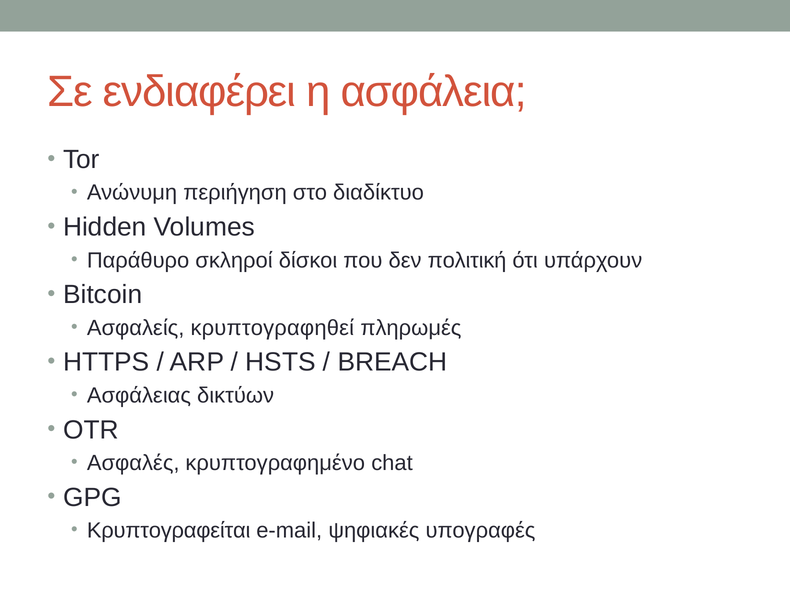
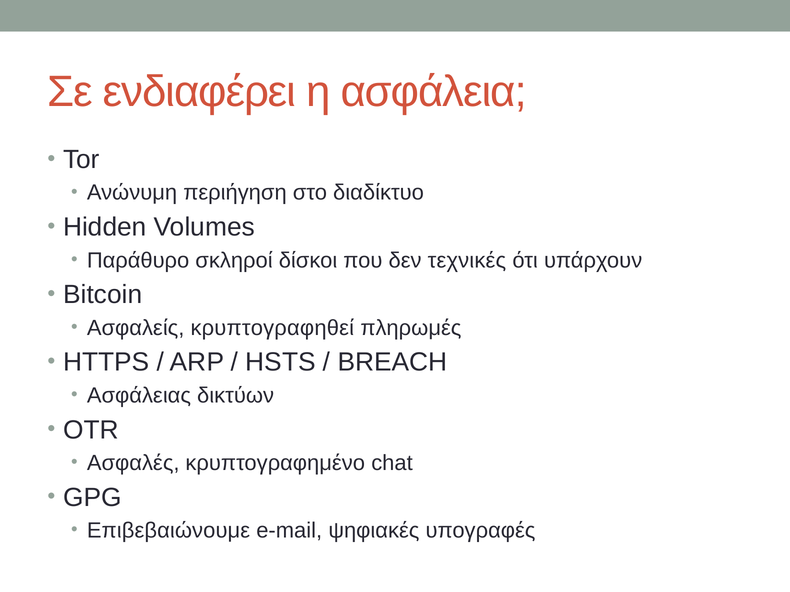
πολιτική: πολιτική -> τεχνικές (467, 260)
Κρυπτογραφείται: Κρυπτογραφείται -> Επιβεβαιώνουμε (169, 531)
